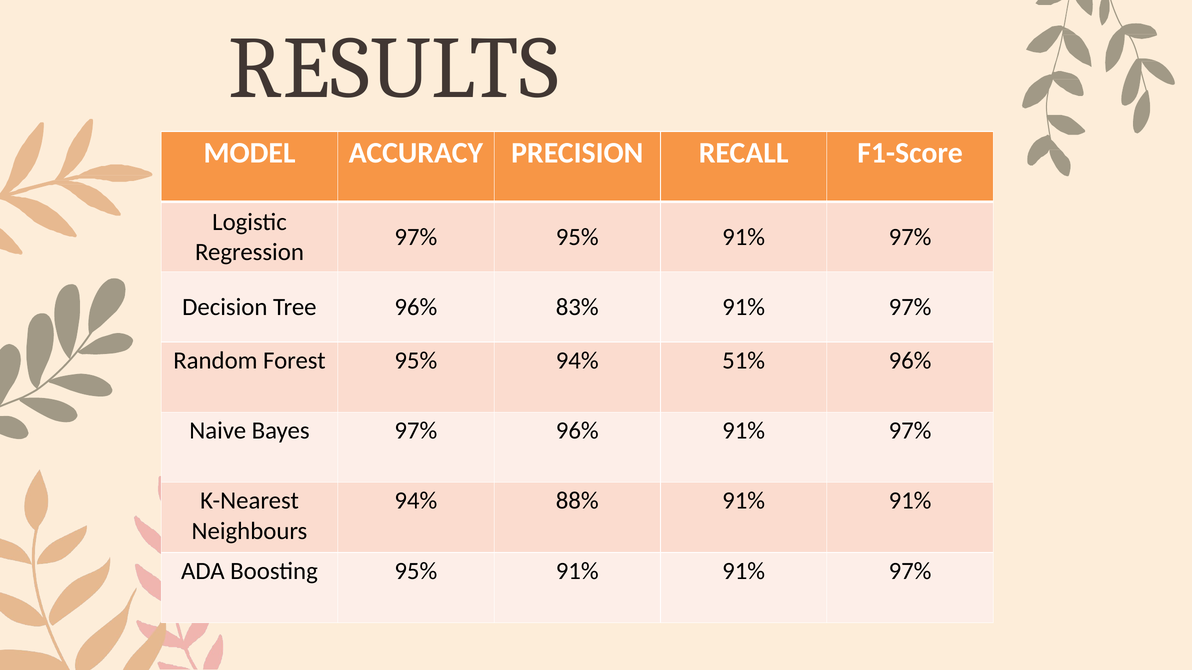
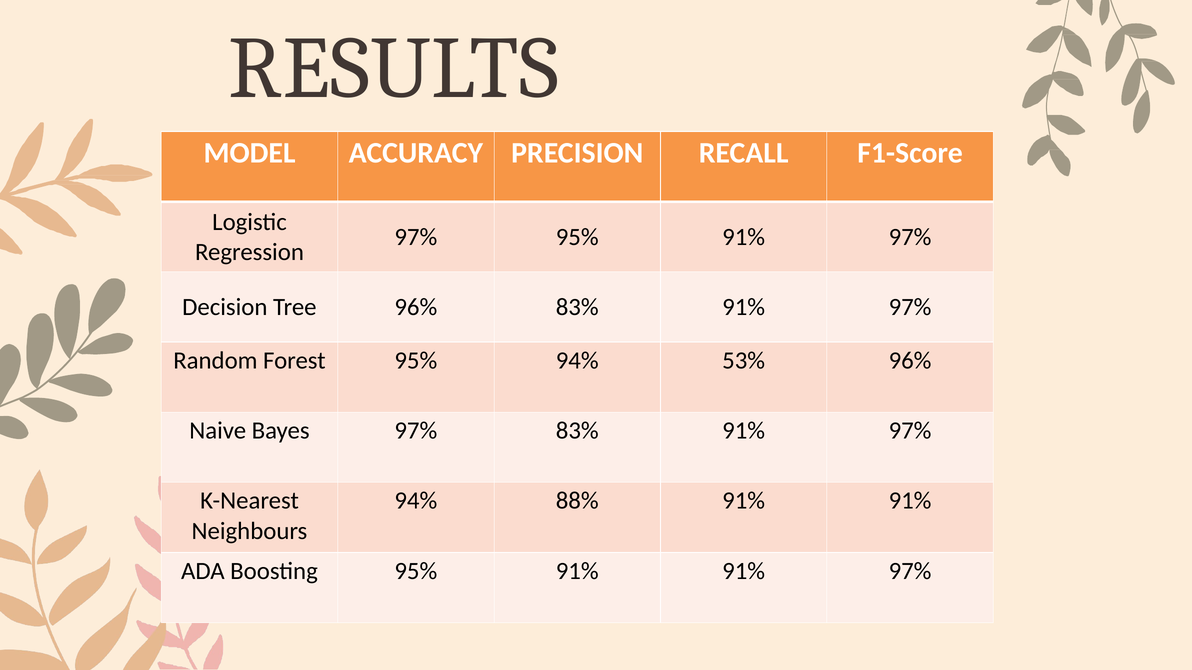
51%: 51% -> 53% (744, 361)
97% 96%: 96% -> 83% (577, 431)
